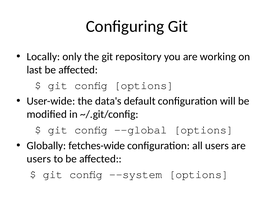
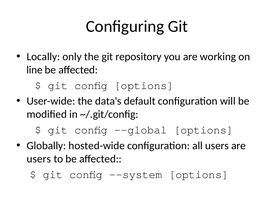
last: last -> line (35, 70)
fetches-wide: fetches-wide -> hosted-wide (97, 146)
